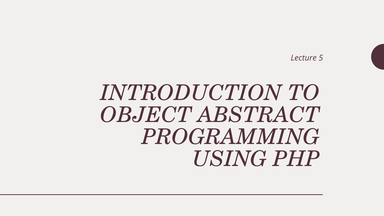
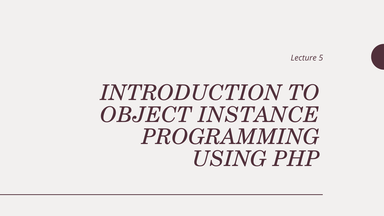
ABSTRACT: ABSTRACT -> INSTANCE (259, 115)
